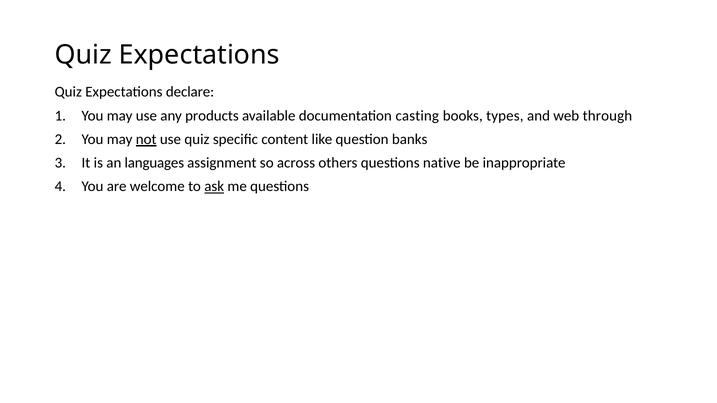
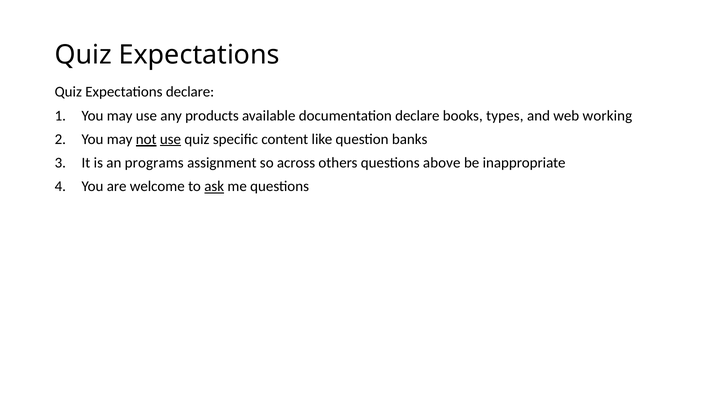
documentation casting: casting -> declare (417, 116)
through: through -> working (607, 116)
use underline: none -> present (170, 139)
languages: languages -> programs (154, 163)
native: native -> above (442, 163)
